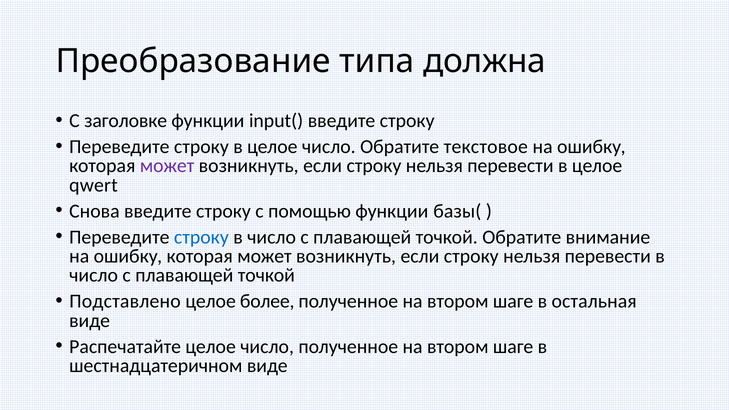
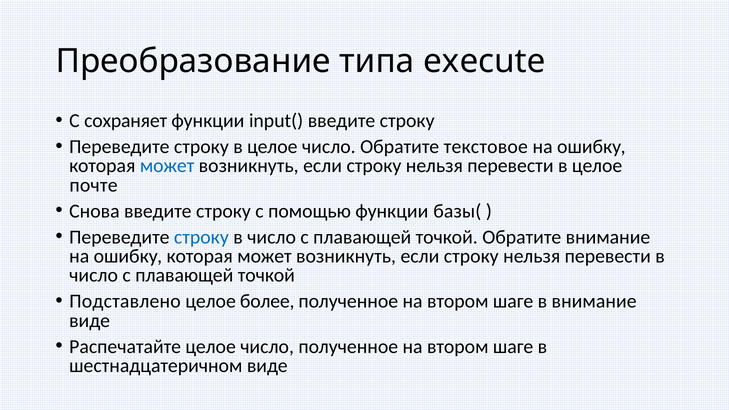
должна: должна -> execute (484, 61)
заголовке: заголовке -> сохраняет (126, 121)
может colour: purple -> blue (167, 166)
qwert: qwert -> почте (94, 185)
в остальная: остальная -> внимание (594, 301)
